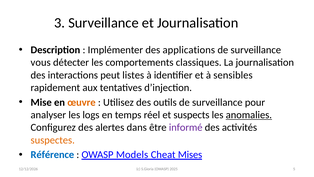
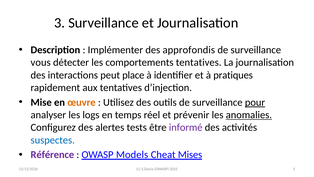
applications: applications -> approfondis (189, 50)
comportements classiques: classiques -> tentatives (199, 62)
listes: listes -> place (133, 75)
sensibles: sensibles -> pratiques (233, 75)
pour underline: none -> present (255, 102)
suspects: suspects -> prévenir (191, 115)
dans: dans -> tests (137, 127)
suspectes colour: orange -> blue (53, 140)
Référence colour: blue -> purple (52, 154)
